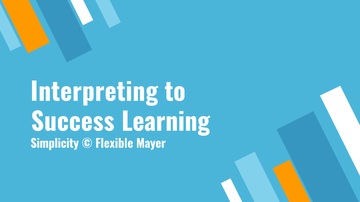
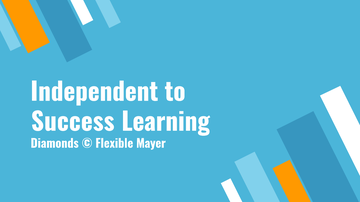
Interpreting: Interpreting -> Independent (94, 93)
Simplicity: Simplicity -> Diamonds (55, 144)
